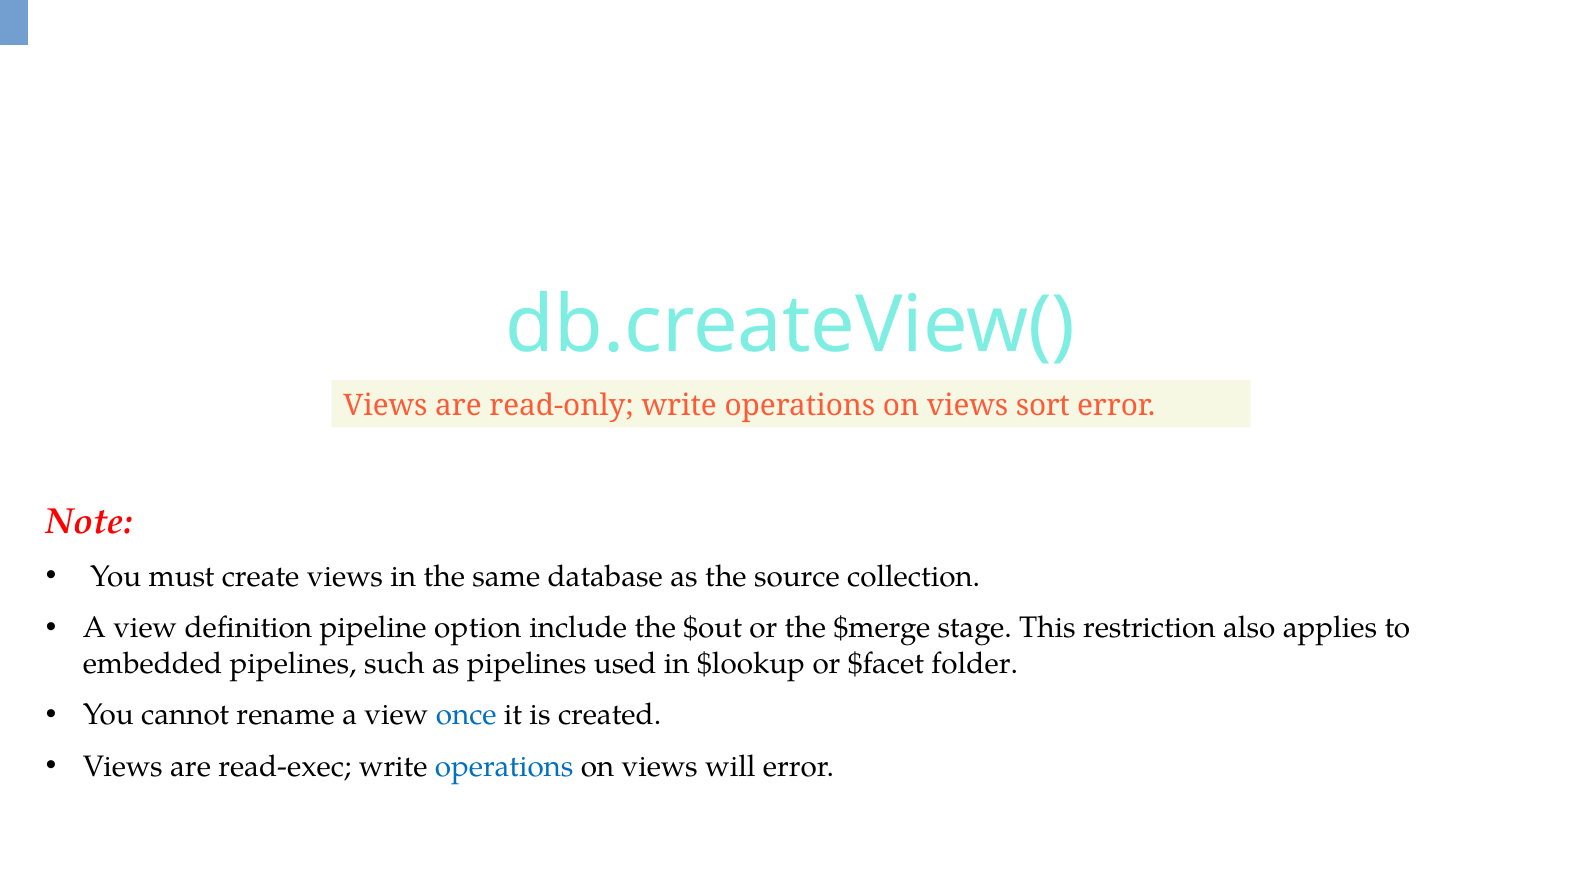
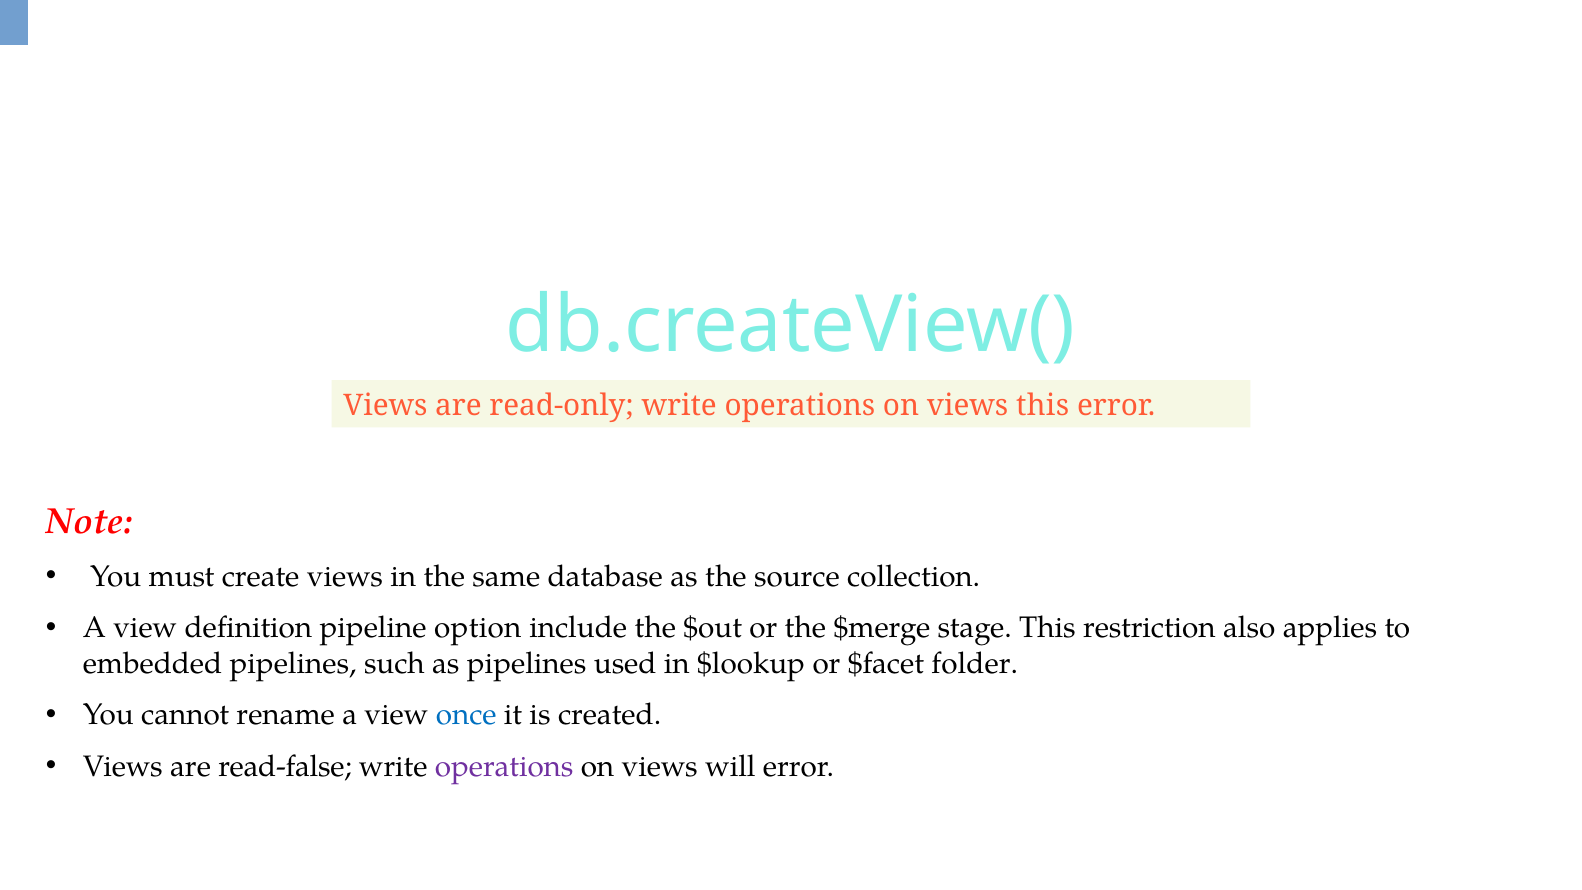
views sort: sort -> this (1043, 406)
read-exec: read-exec -> read-false (285, 766)
operations colour: blue -> purple (504, 766)
